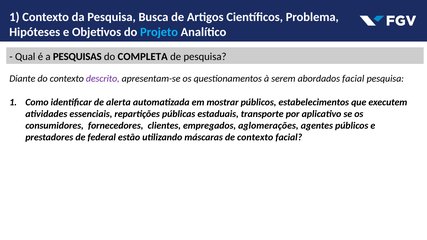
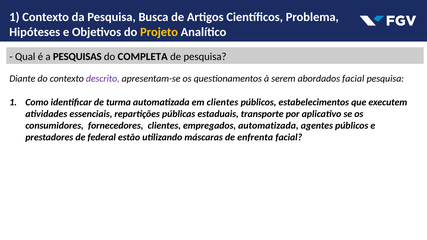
Projeto colour: light blue -> yellow (159, 32)
alerta: alerta -> turma (119, 102)
em mostrar: mostrar -> clientes (222, 102)
empregados aglomerações: aglomerações -> automatizada (268, 126)
de contexto: contexto -> enfrenta (255, 137)
